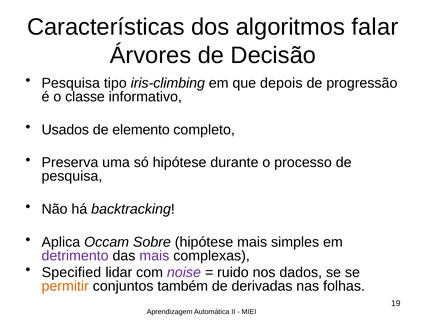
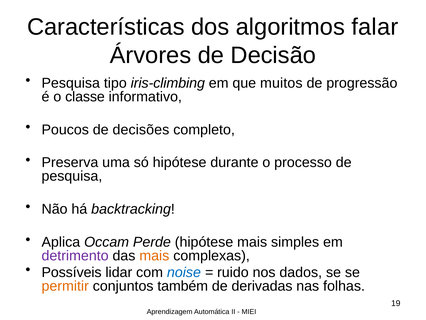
depois: depois -> muitos (281, 83)
Usados: Usados -> Poucos (65, 129)
elemento: elemento -> decisões (141, 129)
Sobre: Sobre -> Perde (152, 242)
mais colour: purple -> orange (154, 255)
Specified: Specified -> Possíveis (72, 272)
noise colour: purple -> blue (184, 272)
